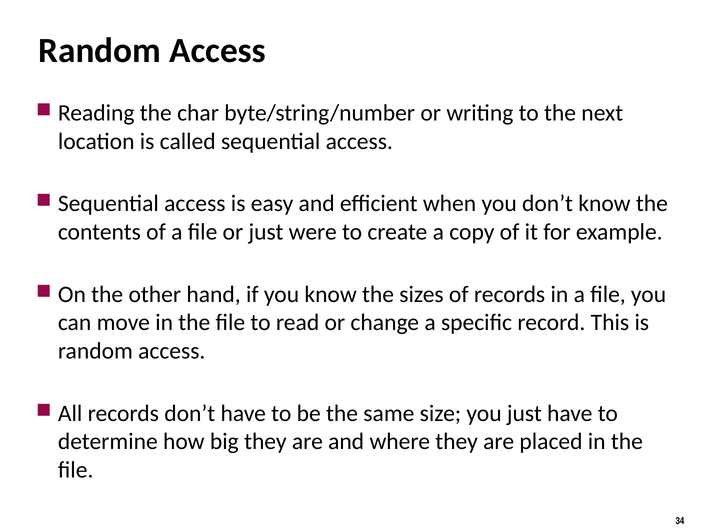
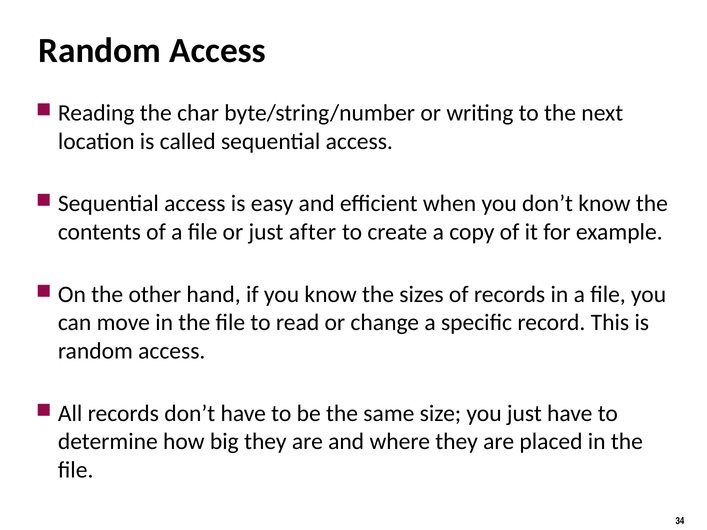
were: were -> after (313, 232)
